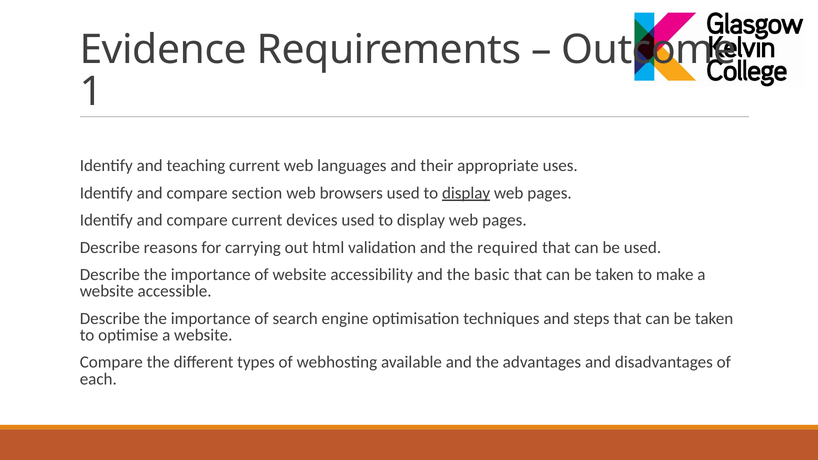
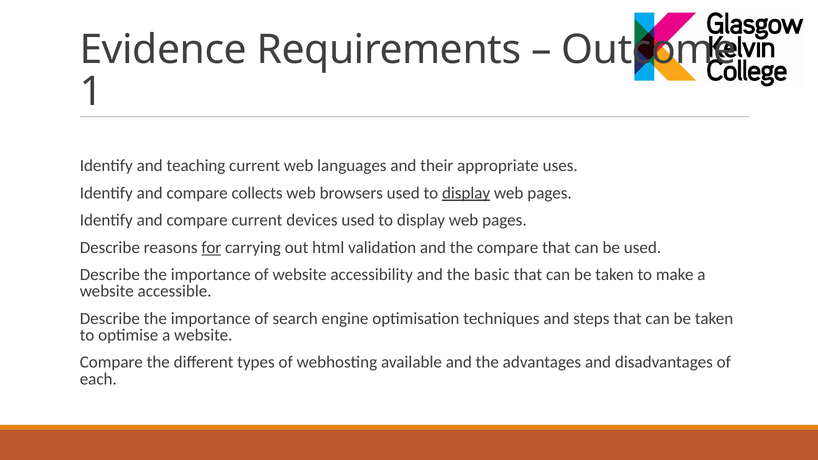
section: section -> collects (257, 193)
for underline: none -> present (211, 247)
the required: required -> compare (508, 247)
